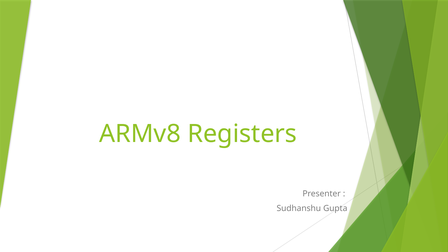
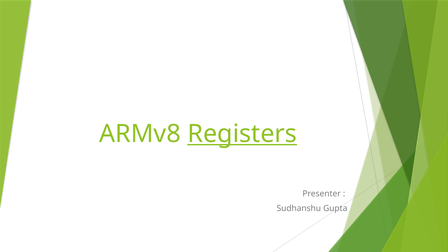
Registers underline: none -> present (242, 134)
